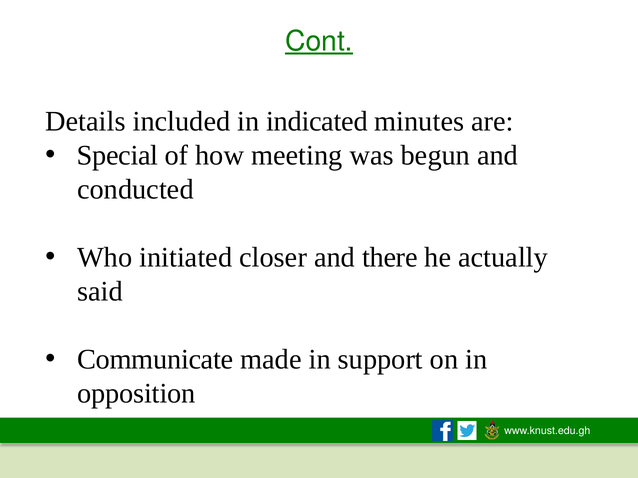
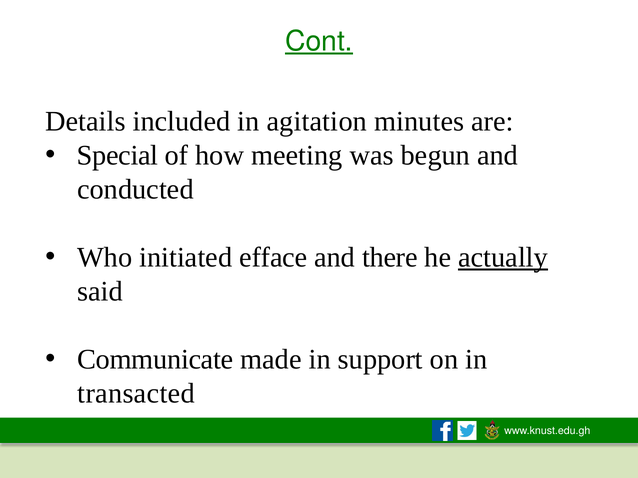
indicated: indicated -> agitation (317, 121)
closer: closer -> efface (273, 258)
actually underline: none -> present (503, 258)
opposition: opposition -> transacted (136, 394)
